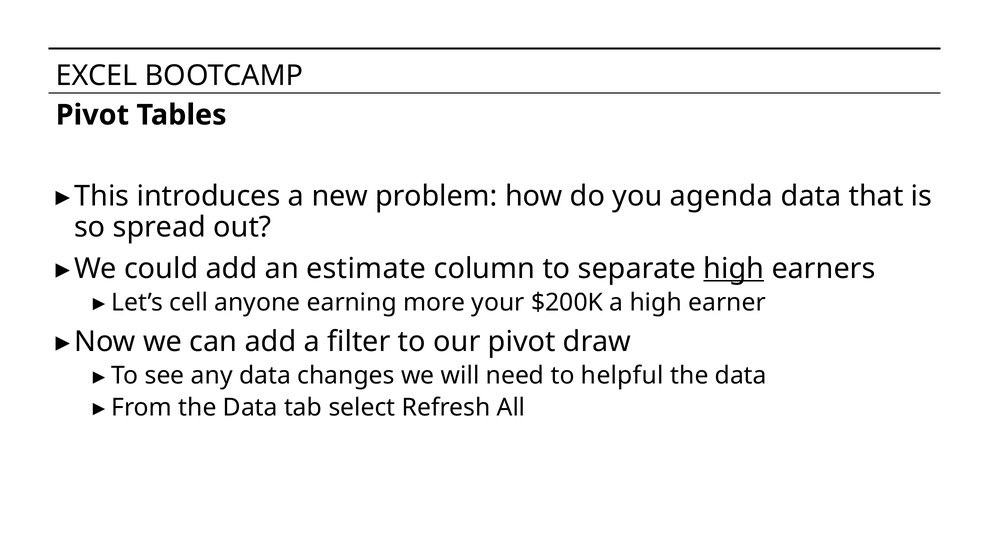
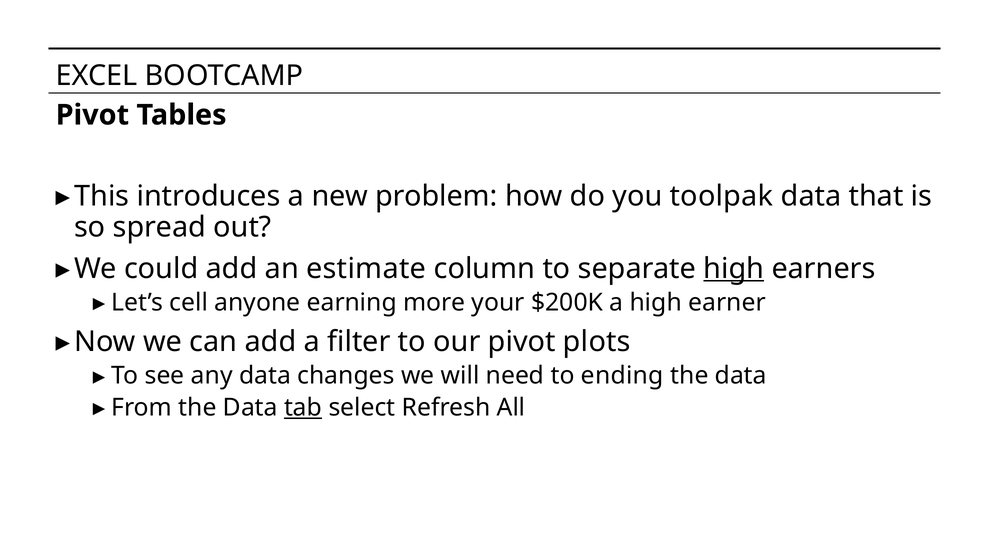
agenda: agenda -> toolpak (721, 196)
draw: draw -> plots (597, 342)
helpful: helpful -> ending (622, 376)
tab underline: none -> present (303, 408)
